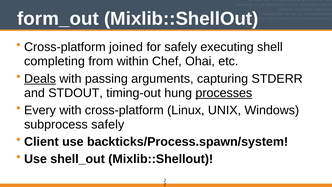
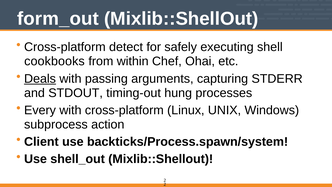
joined: joined -> detect (126, 47)
completing: completing -> cookbooks (54, 61)
processes underline: present -> none (224, 93)
subprocess safely: safely -> action (108, 124)
